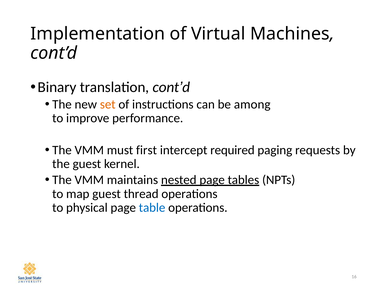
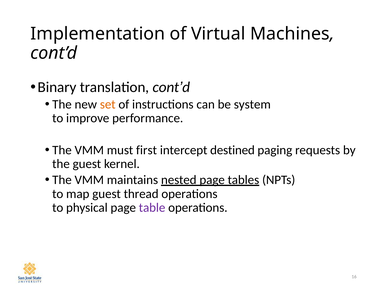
among: among -> system (252, 104)
required: required -> destined (232, 150)
table colour: blue -> purple (152, 208)
